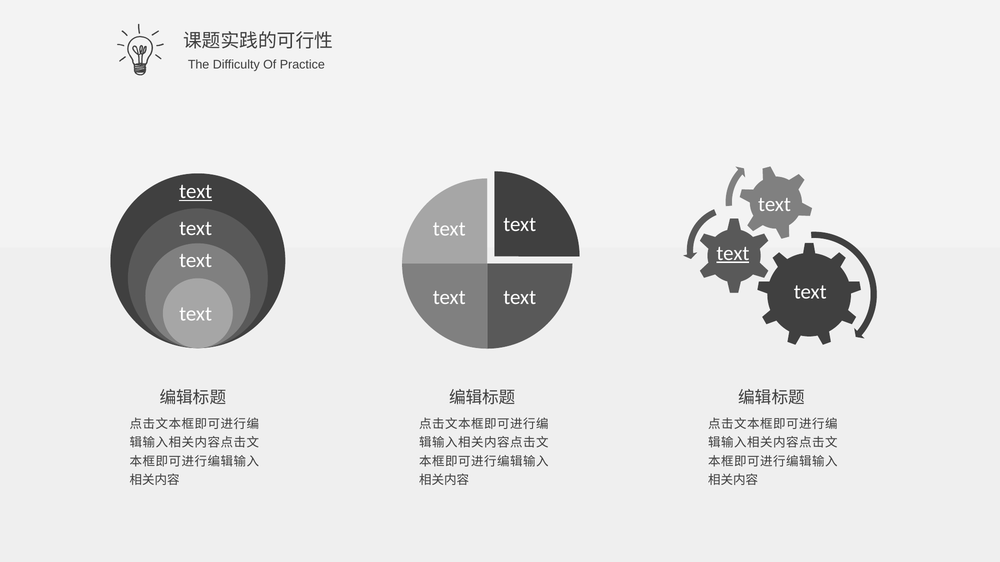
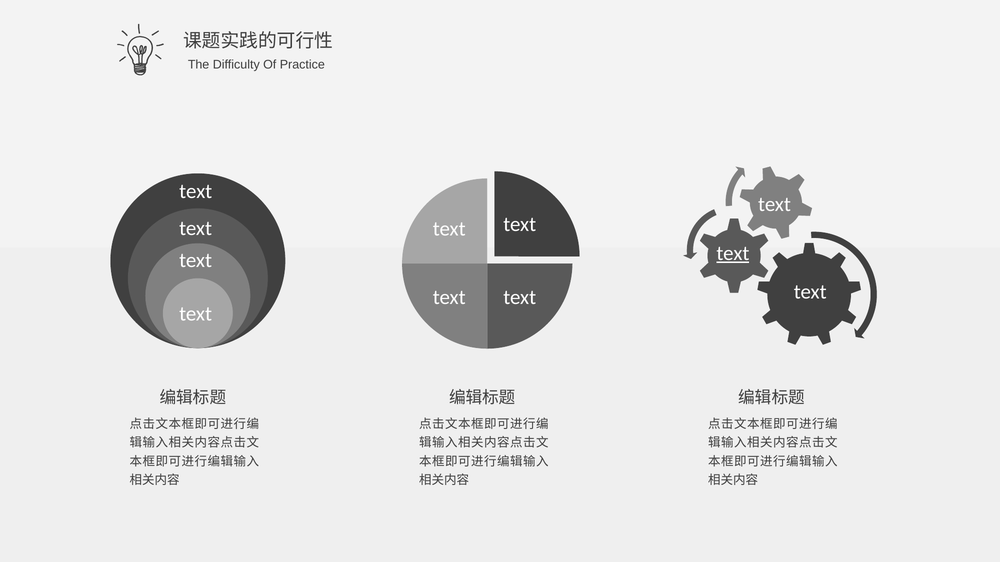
text underline: present -> none (196, 192)
